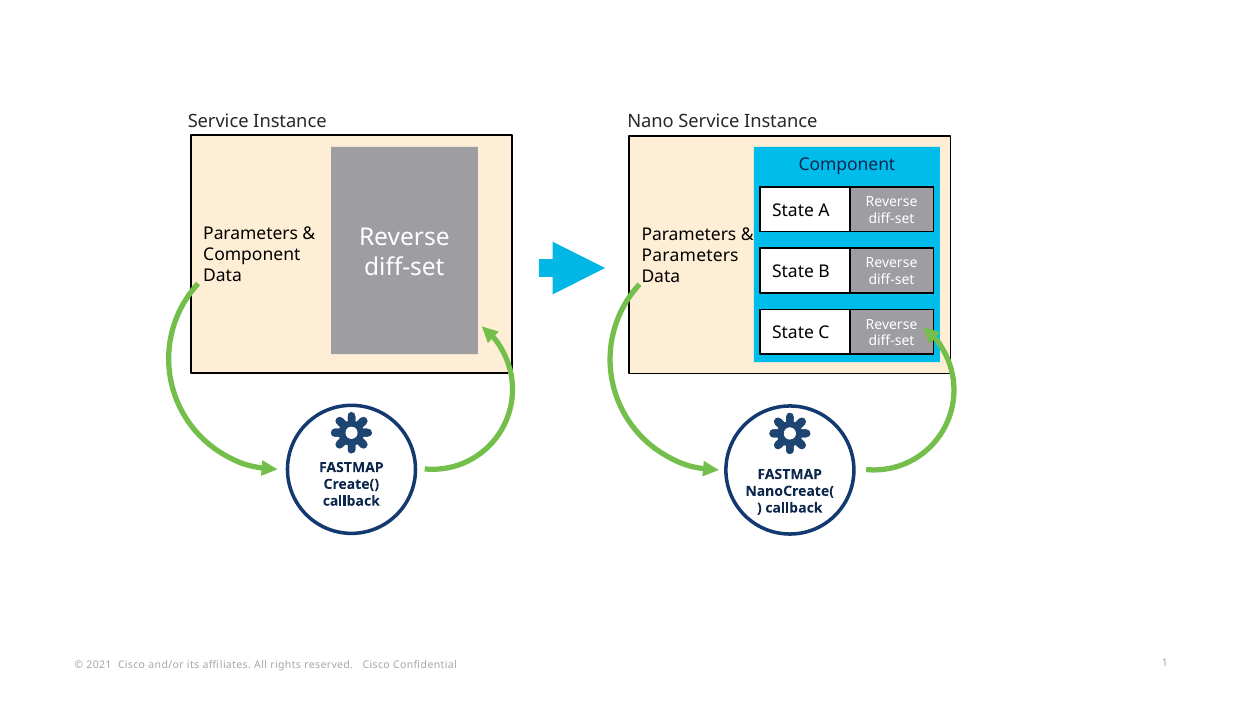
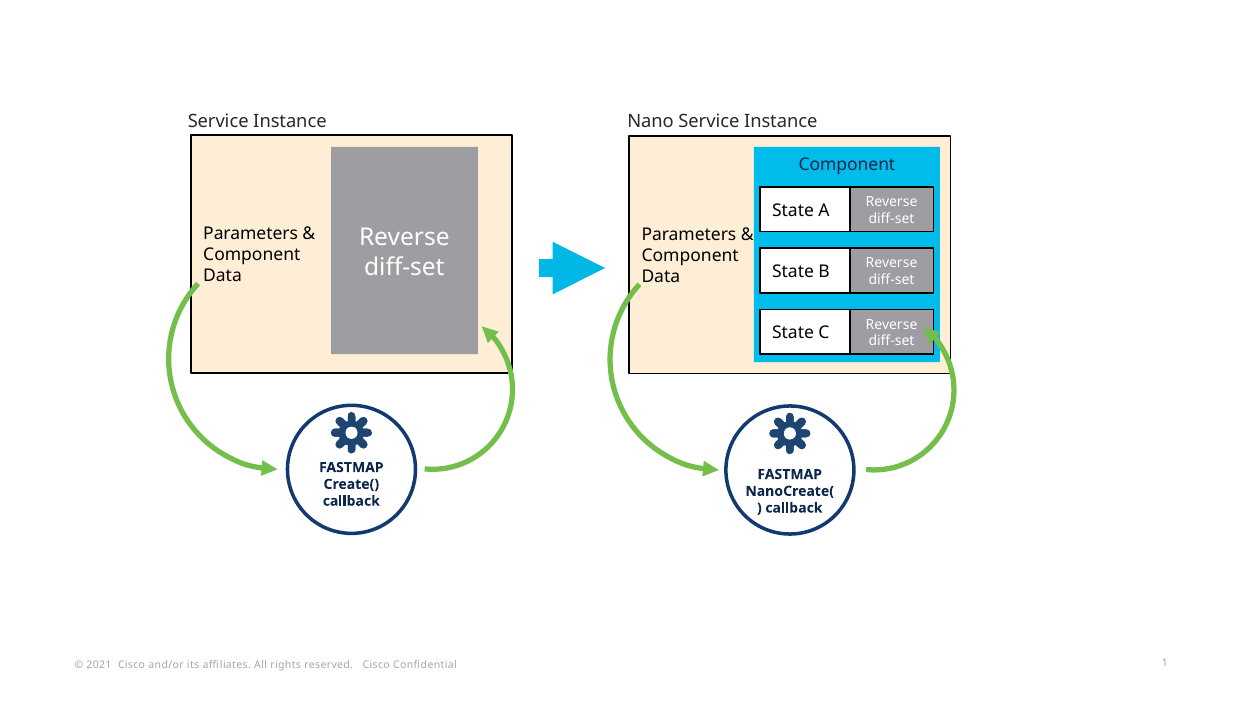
Parameters: Parameters -> Component (690, 256)
